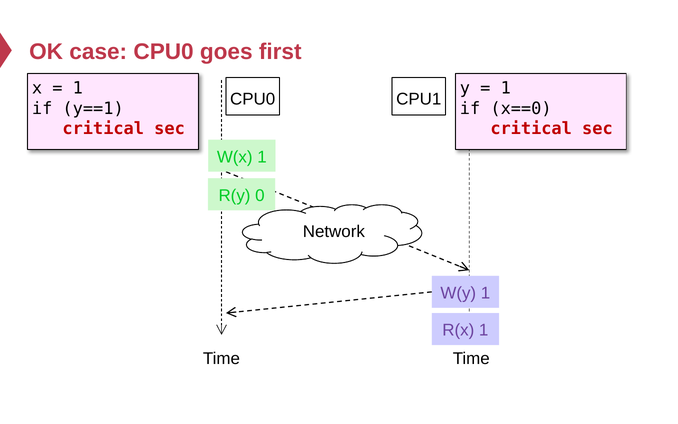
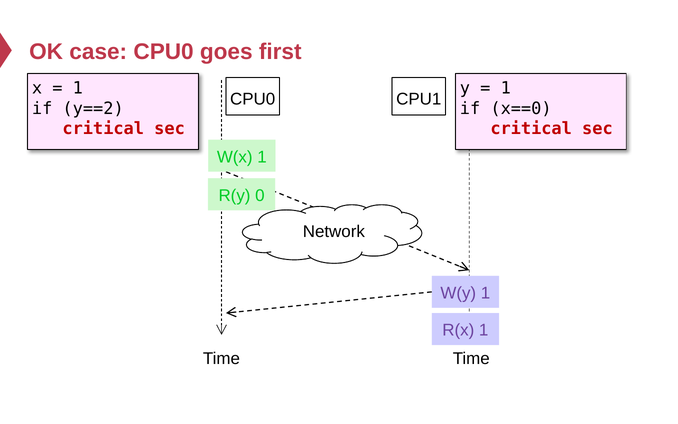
y==1: y==1 -> y==2 (93, 108)
